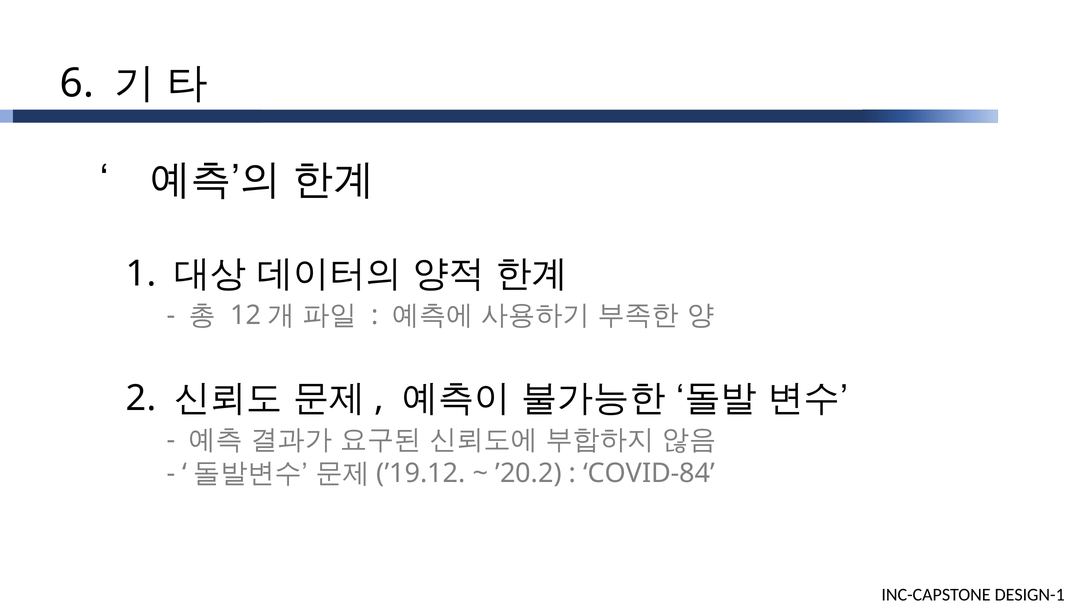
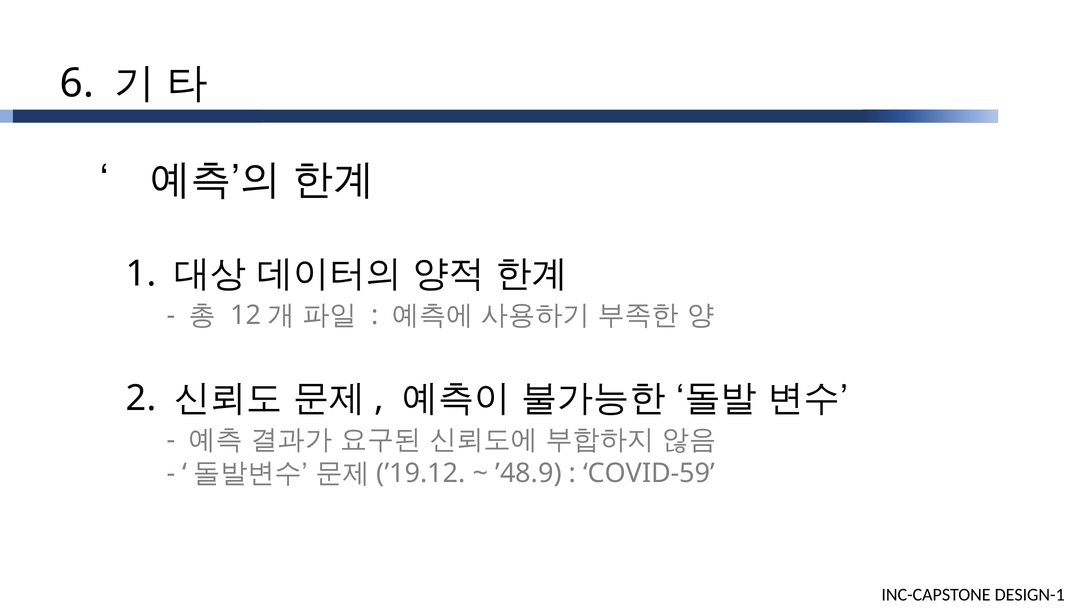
’20.2: ’20.2 -> ’48.9 (529, 474)
COVID-84: COVID-84 -> COVID-59 (649, 474)
